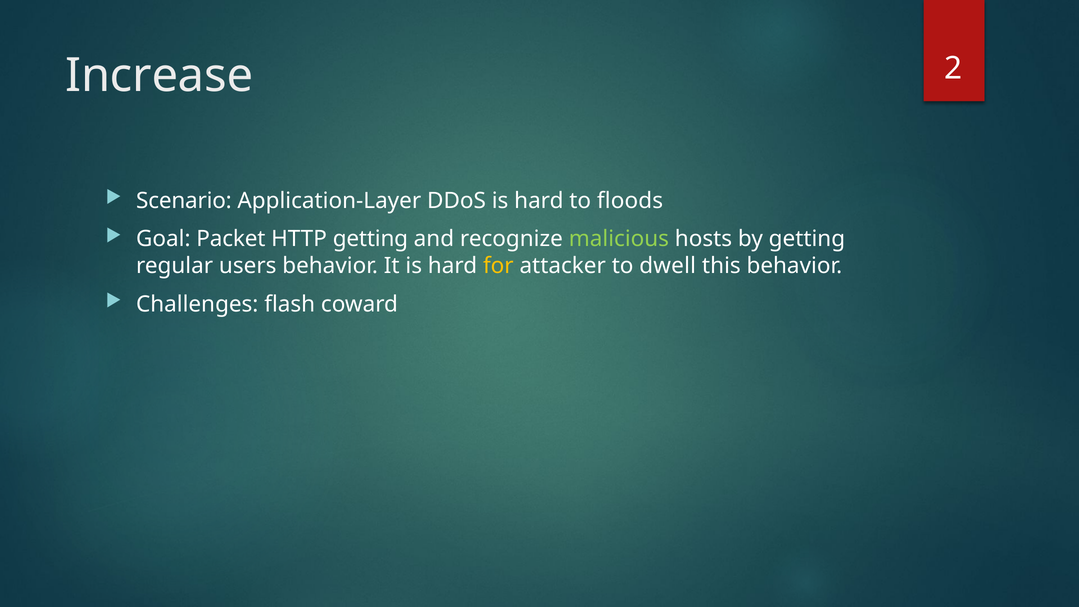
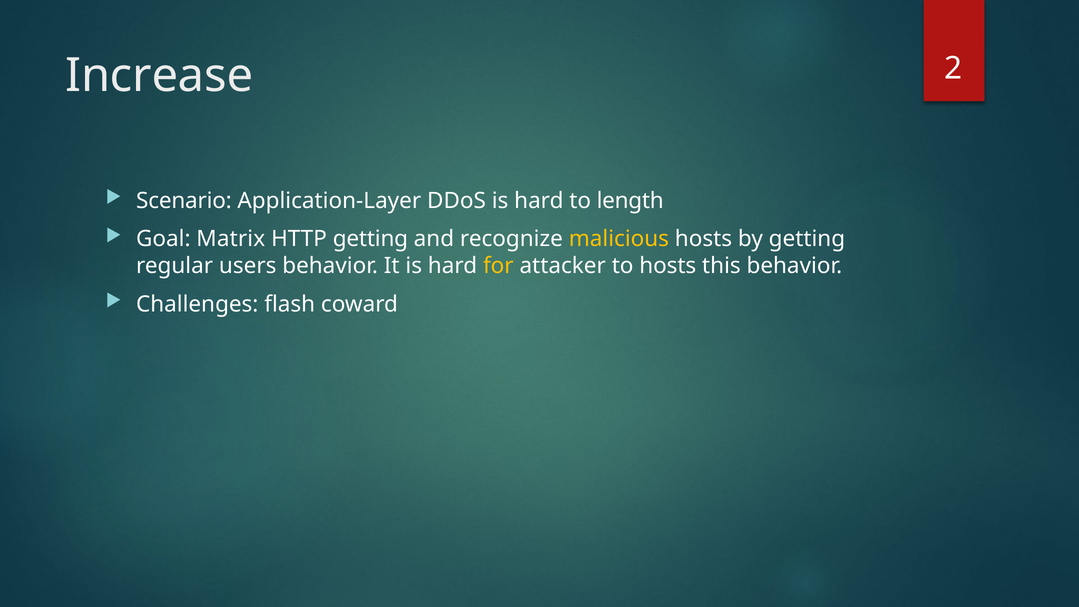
floods: floods -> length (630, 201)
Packet: Packet -> Matrix (231, 239)
malicious colour: light green -> yellow (619, 239)
to dwell: dwell -> hosts (668, 266)
